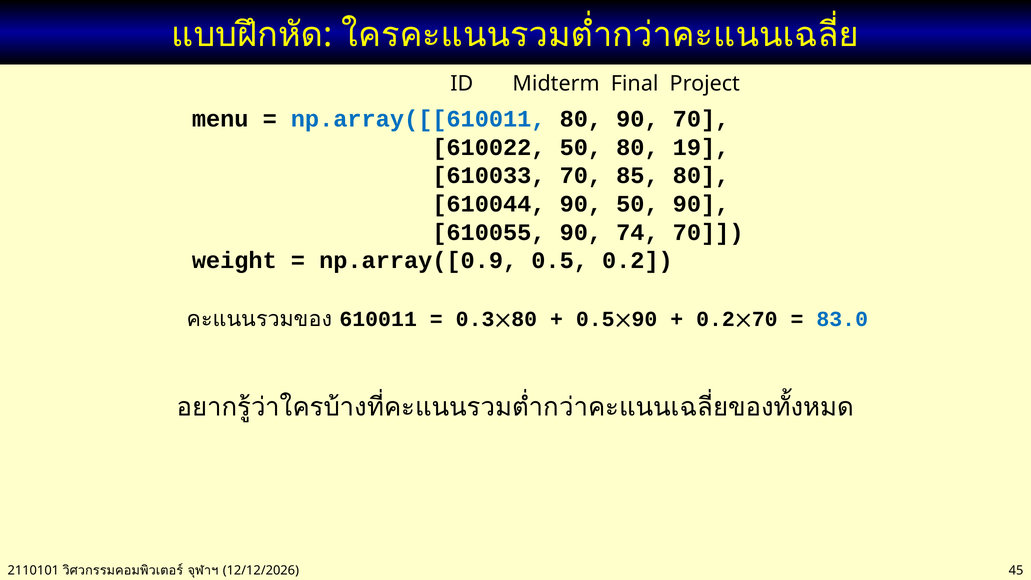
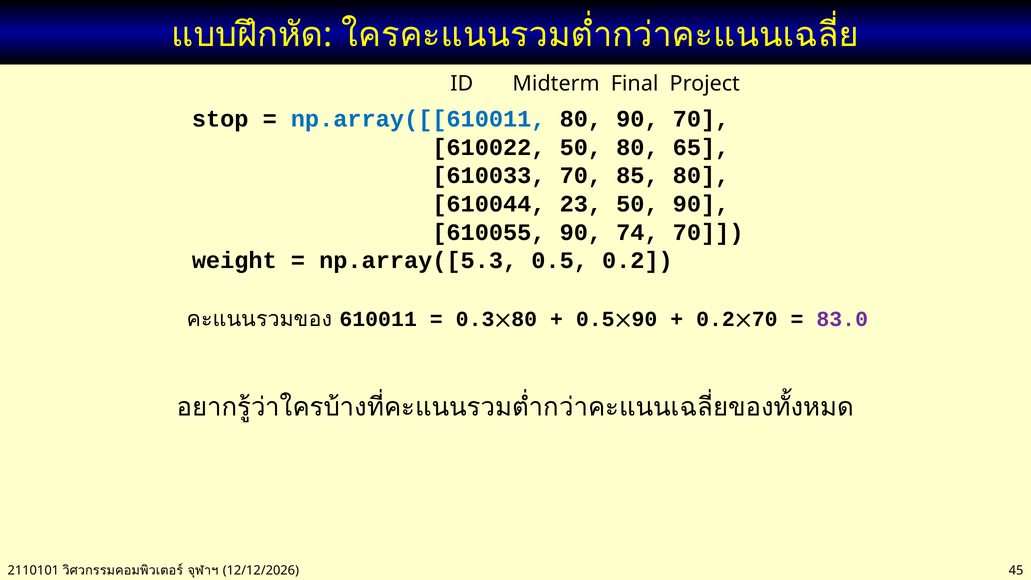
menu: menu -> stop (220, 119)
19: 19 -> 65 (701, 147)
610044 90: 90 -> 23 (581, 204)
np.array([0.9: np.array([0.9 -> np.array([5.3 (418, 261)
83.0 colour: blue -> purple (842, 319)
